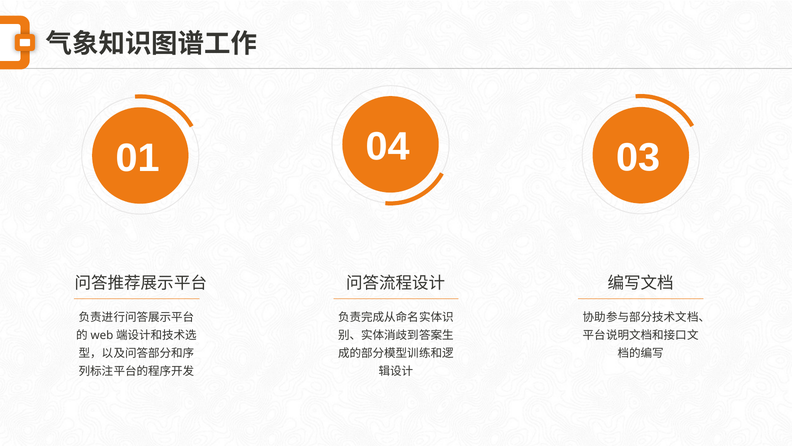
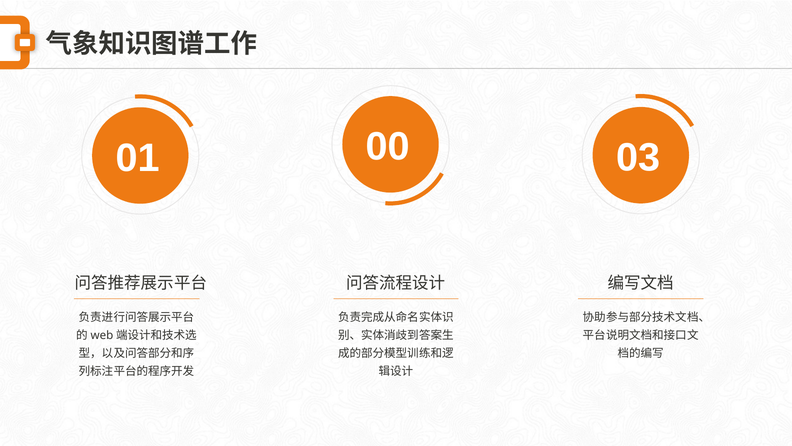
01 04: 04 -> 00 (388, 147)
